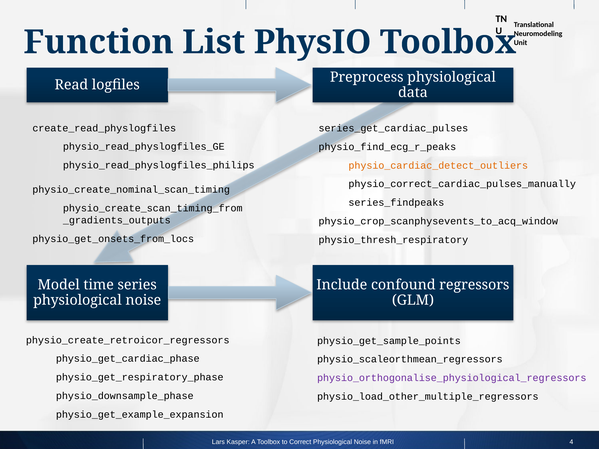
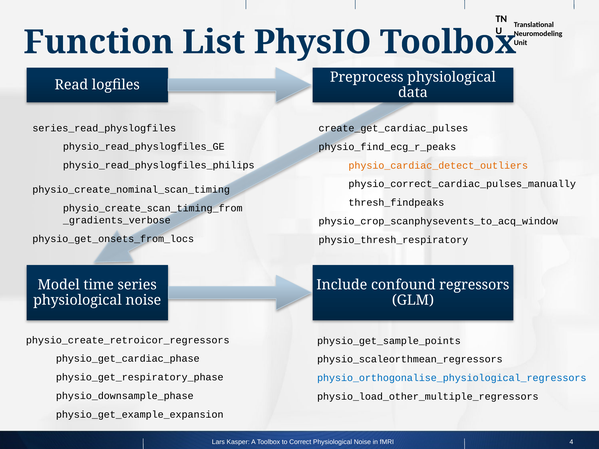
create_read_physlogfiles: create_read_physlogfiles -> series_read_physlogfiles (104, 128)
series_get_cardiac_pulses: series_get_cardiac_pulses -> create_get_cardiac_pulses (393, 128)
series_findpeaks: series_findpeaks -> thresh_findpeaks (396, 203)
_gradients_outputs: _gradients_outputs -> _gradients_verbose (117, 220)
physio_orthogonalise_physiological_regressors colour: purple -> blue (452, 378)
